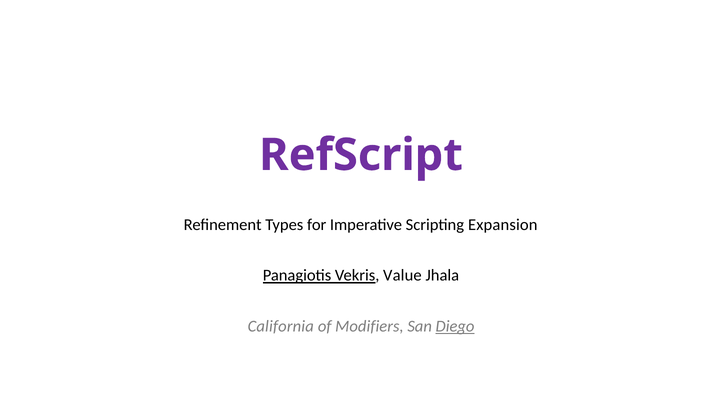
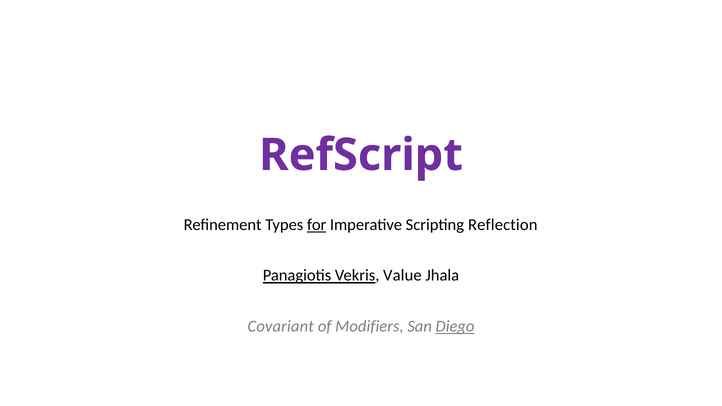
for underline: none -> present (317, 225)
Expansion: Expansion -> Reflection (503, 225)
California: California -> Covariant (281, 326)
